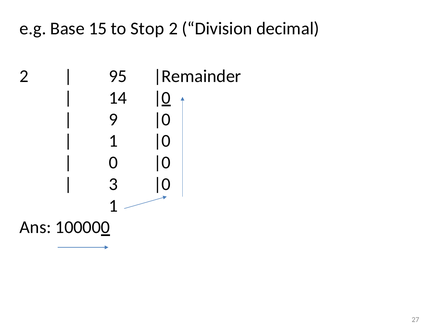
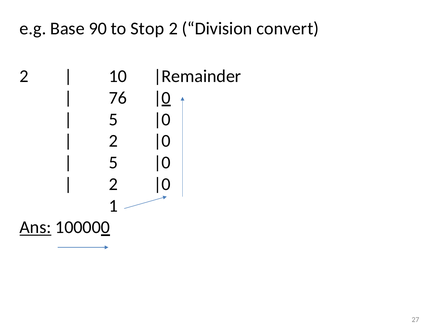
15: 15 -> 90 (98, 29)
decimal: decimal -> convert (288, 29)
95: 95 -> 10 (118, 76)
14: 14 -> 76 (118, 98)
9: 9 -> 5 (113, 119)
1: 1 -> 2 (113, 141)
0: 0 -> 5 (113, 162)
3: 3 -> 2 (113, 184)
Ans underline: none -> present (35, 227)
